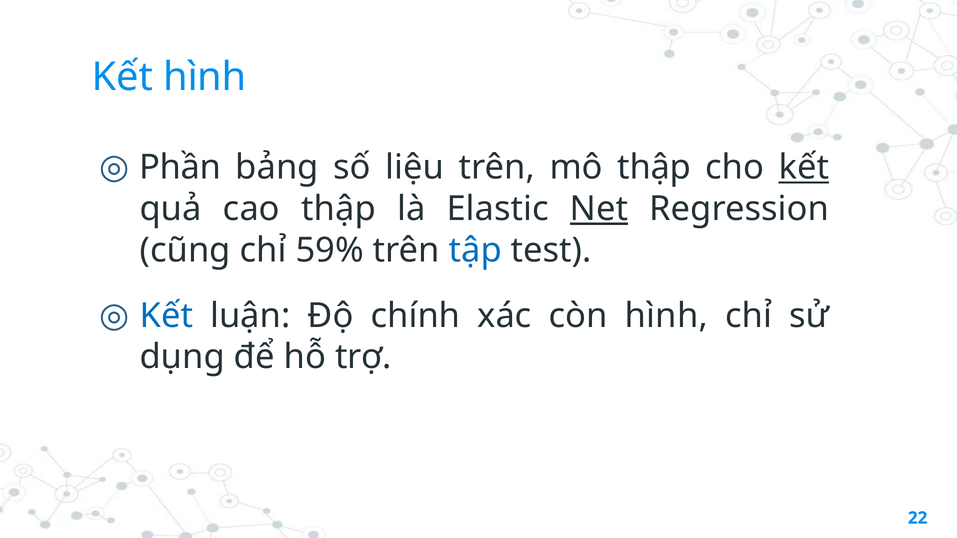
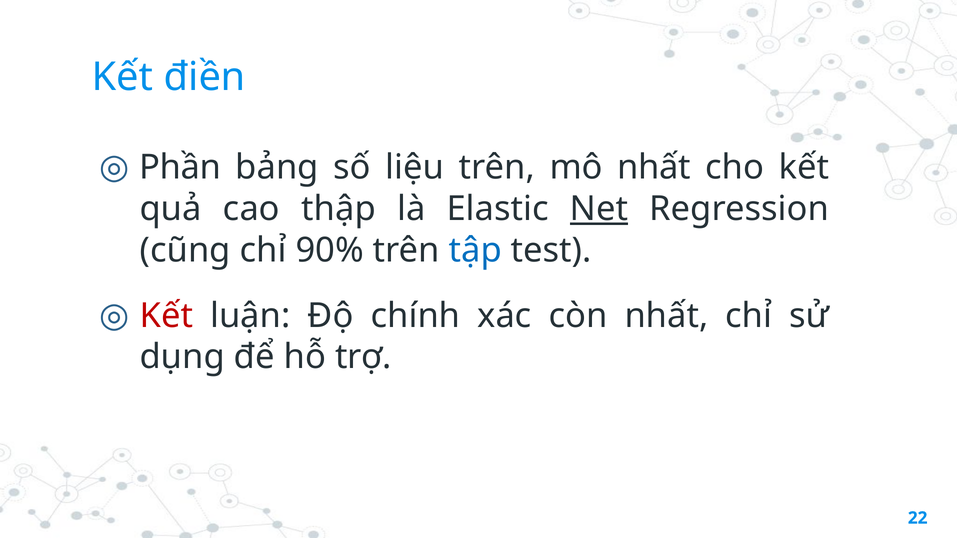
Kết hình: hình -> điền (205, 77)
mô thập: thập -> nhất (654, 168)
kết underline: present -> none (804, 168)
59%: 59% -> 90% (330, 250)
Kết colour: blue -> red (166, 316)
còn hình: hình -> nhất (666, 316)
